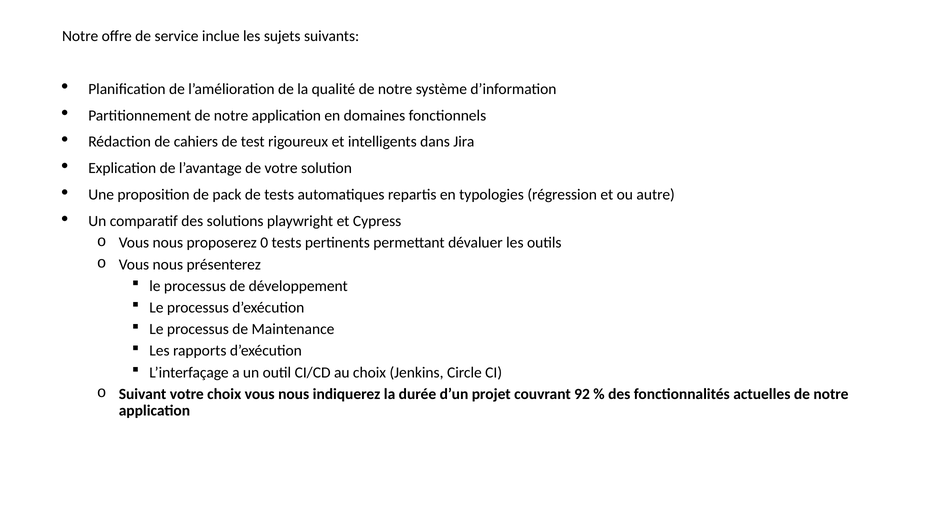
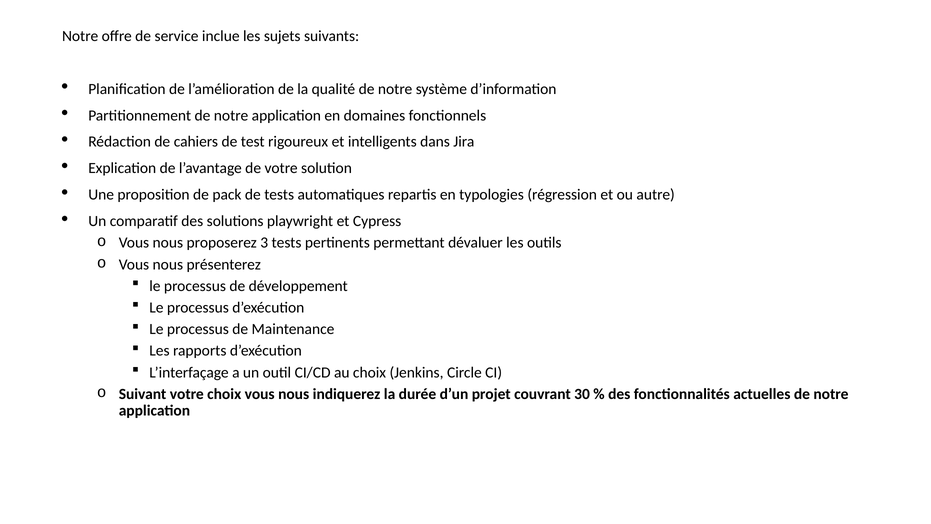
0: 0 -> 3 (264, 243)
92: 92 -> 30 (582, 394)
